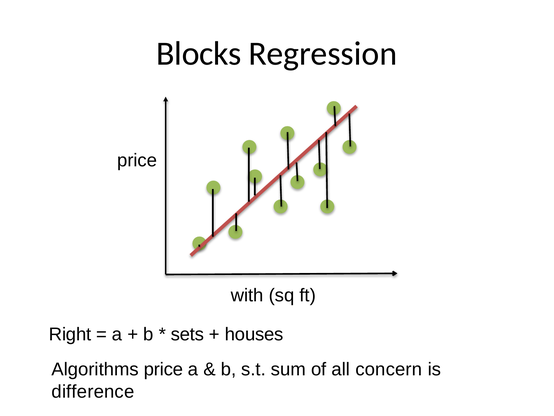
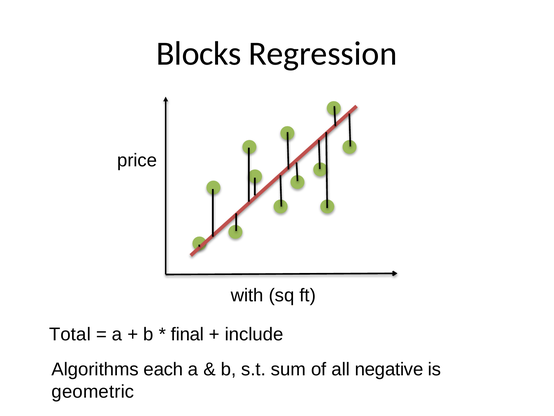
Right: Right -> Total (70, 334)
sets: sets -> final (187, 334)
houses: houses -> include (254, 334)
Algorithms price: price -> each (163, 369)
concern: concern -> negative (389, 369)
difference: difference -> geometric (93, 391)
